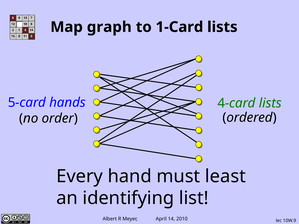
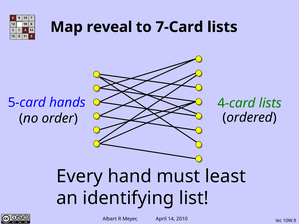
graph: graph -> reveal (109, 27)
1-Card: 1-Card -> 7-Card (179, 27)
